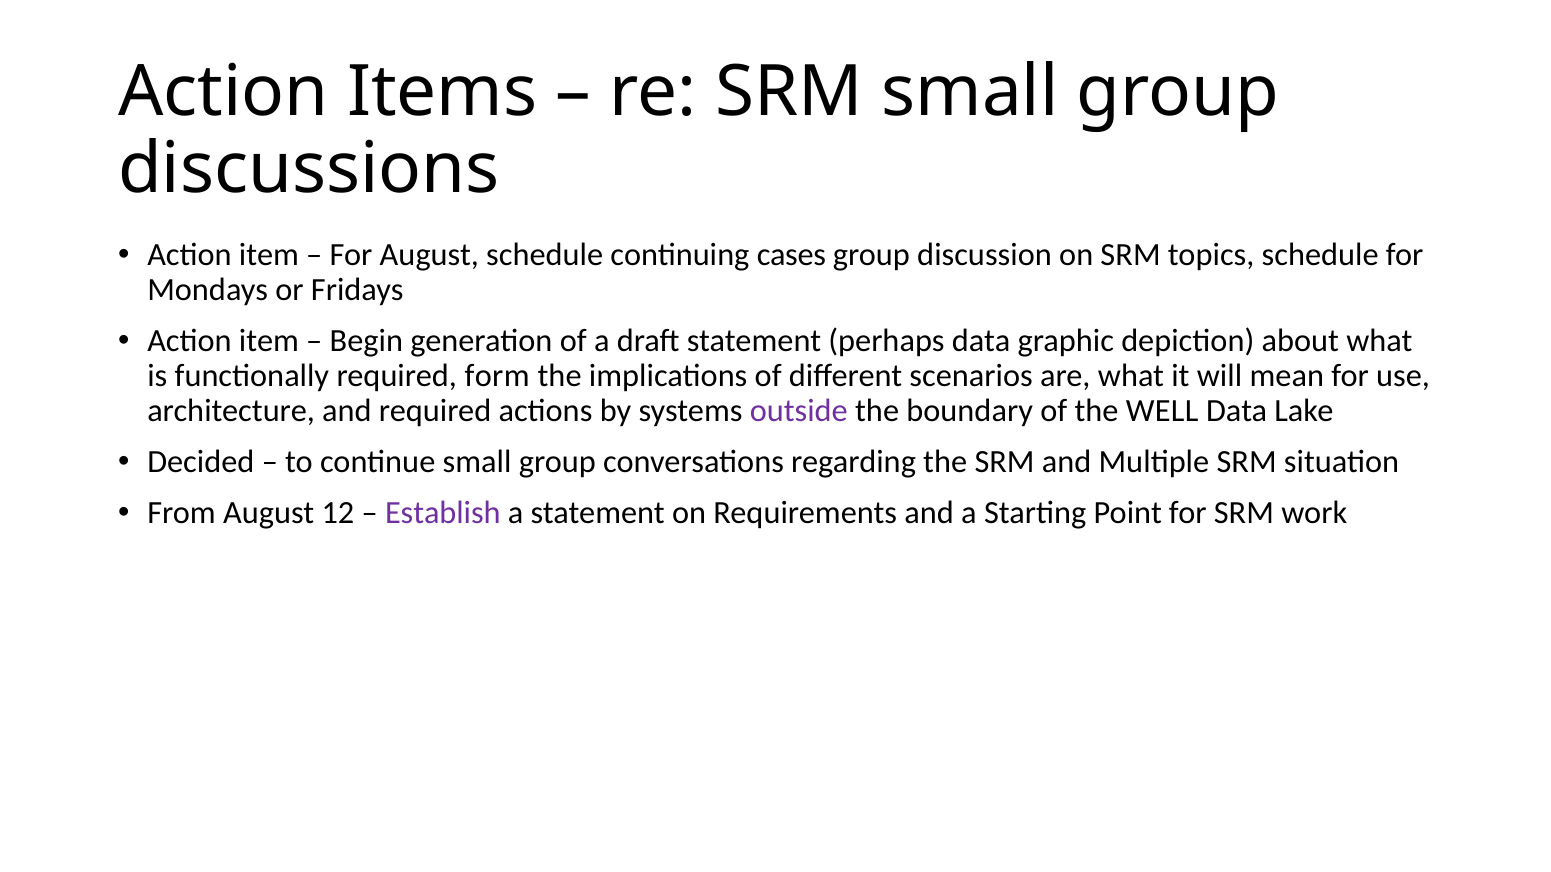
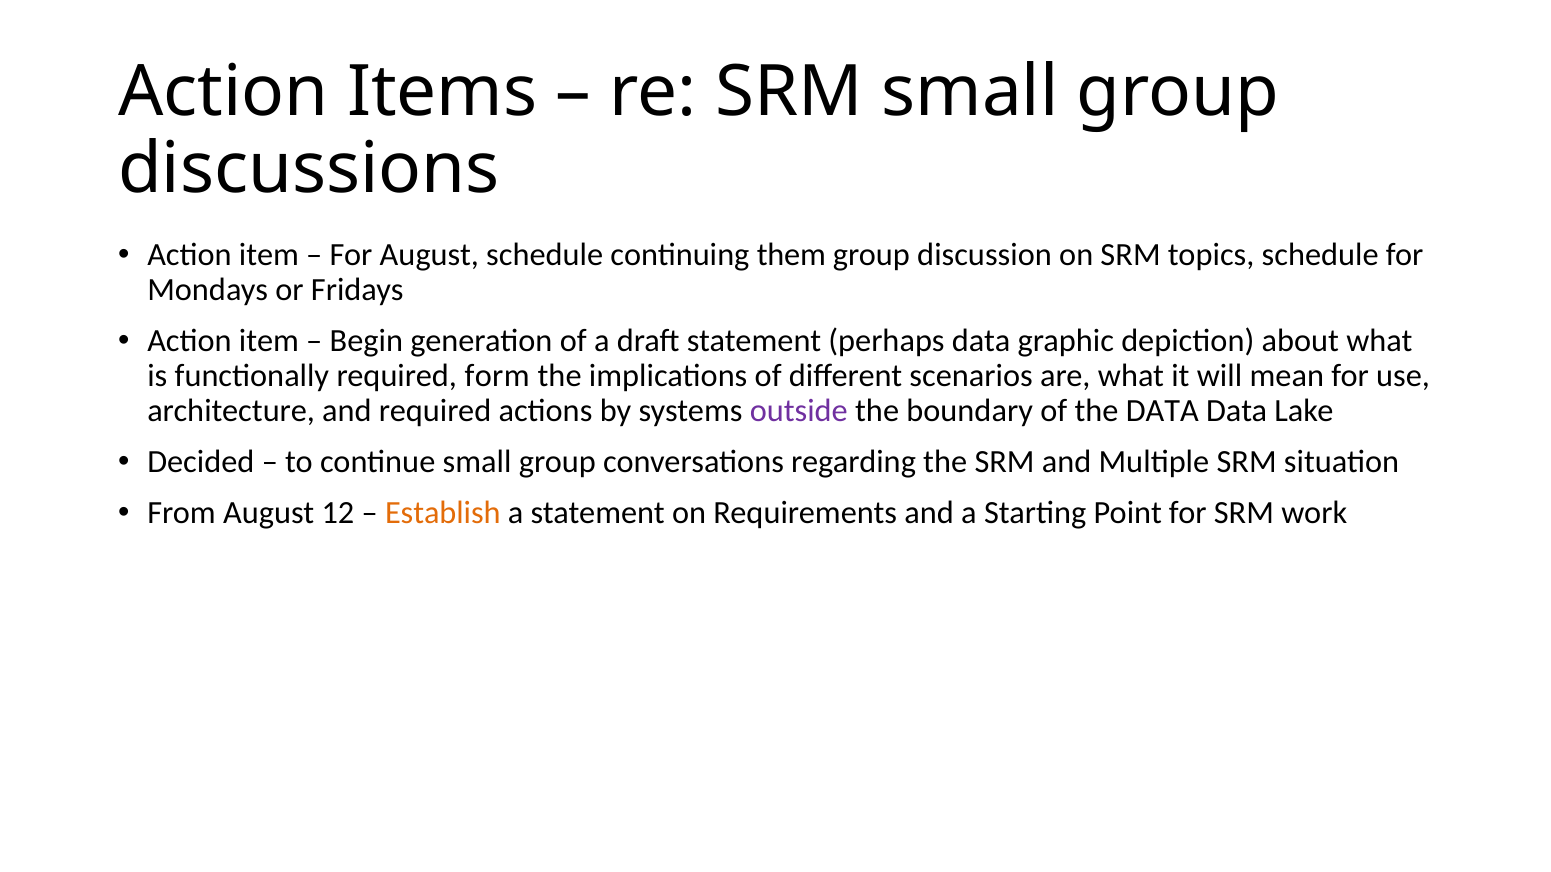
cases: cases -> them (791, 255)
the WELL: WELL -> DATA (1162, 411)
Establish colour: purple -> orange (443, 514)
